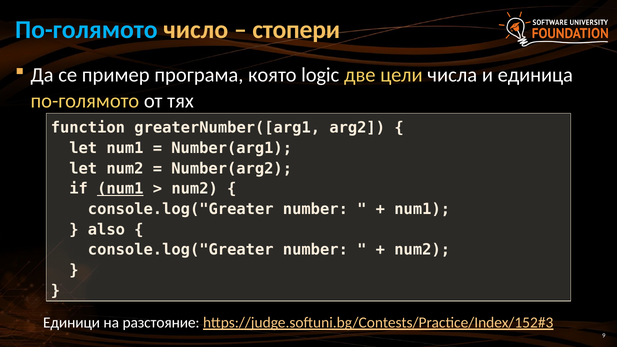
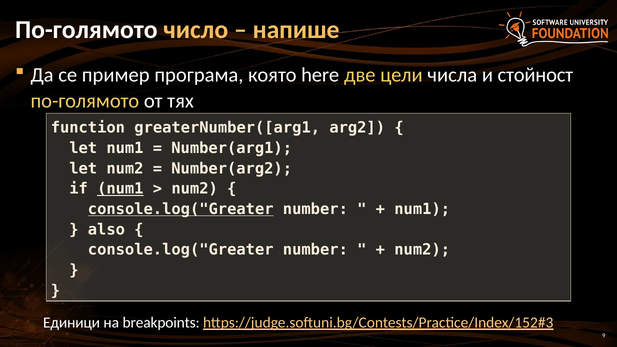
По-голямото colour: light blue -> white (86, 30)
стопери: стопери -> напише (296, 30)
logic: logic -> here (320, 75)
единица: единица -> стойност (535, 75)
console.log("Greater underline: none -> present (181, 209)
разстояние: разстояние -> breakpoints (161, 323)
